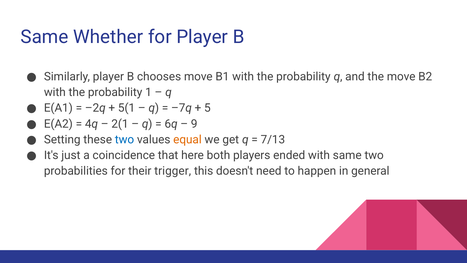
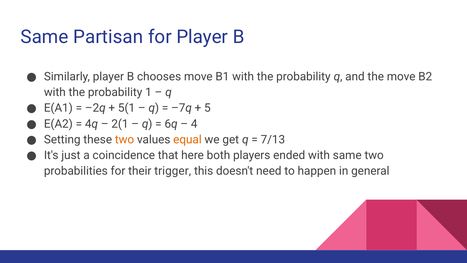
Whether: Whether -> Partisan (108, 37)
9: 9 -> 4 (194, 124)
two colour: blue -> orange (125, 139)
